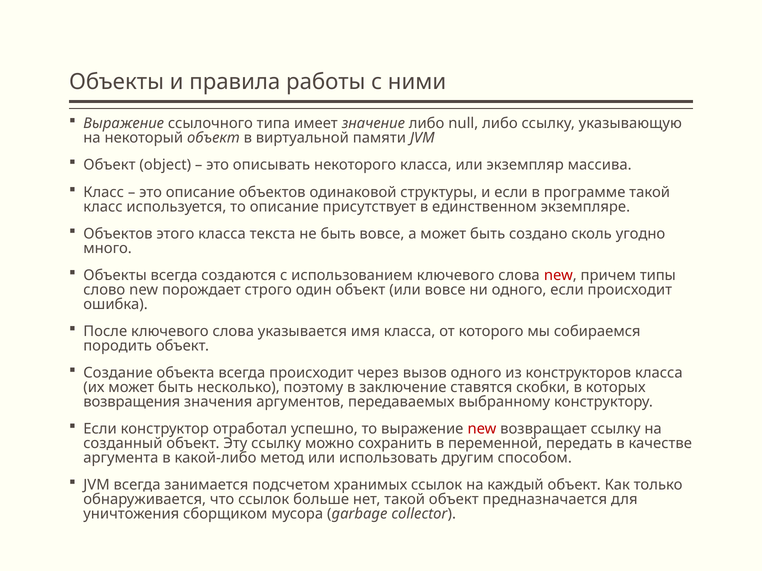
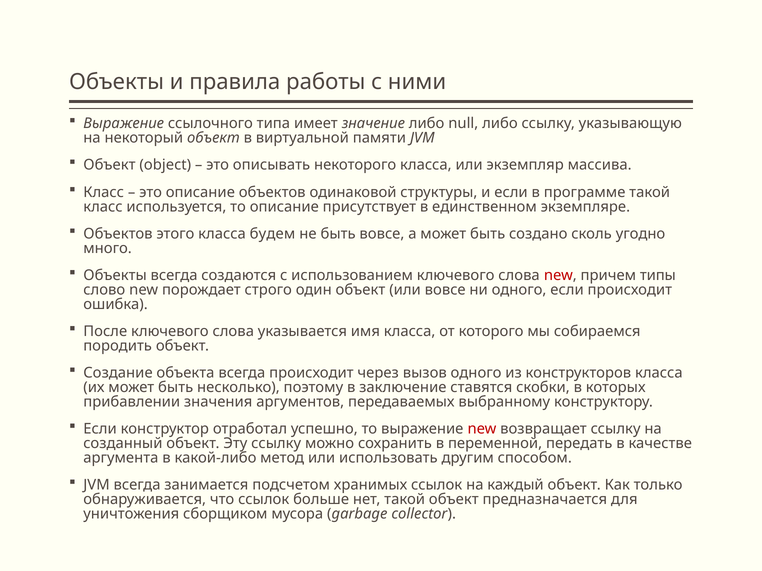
текста: текста -> будем (272, 234)
возвращения: возвращения -> прибавлении (132, 402)
